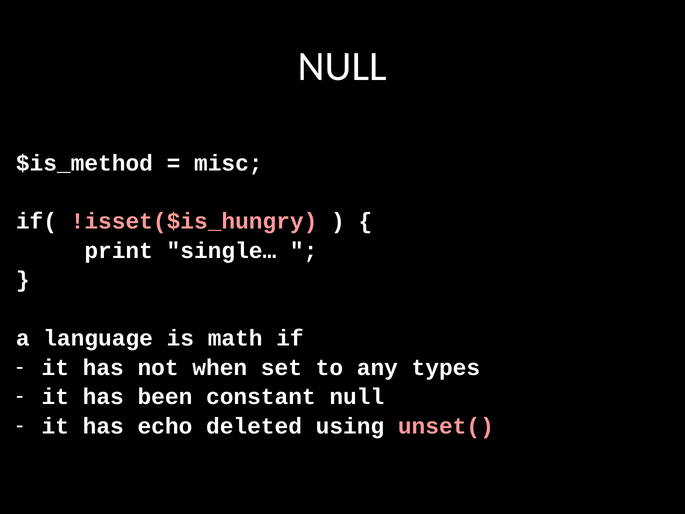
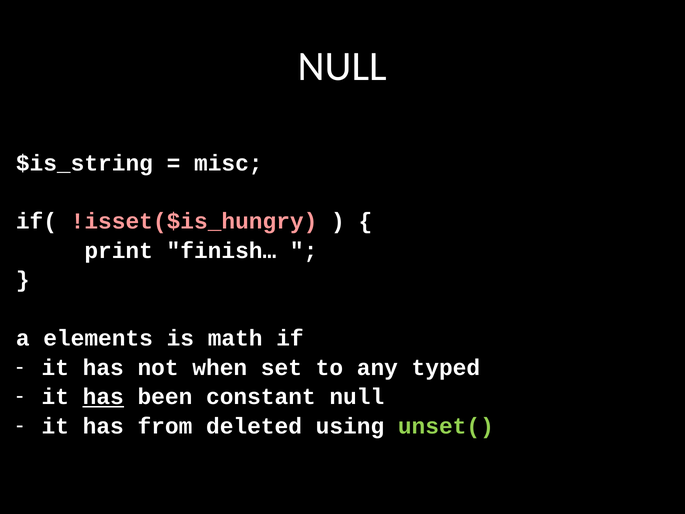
$is_method: $is_method -> $is_string (84, 163)
single…: single… -> finish… (221, 251)
language: language -> elements (98, 338)
types: types -> typed (446, 367)
has underline: none -> present (103, 397)
echo: echo -> from (165, 426)
unset( colour: pink -> light green (446, 426)
